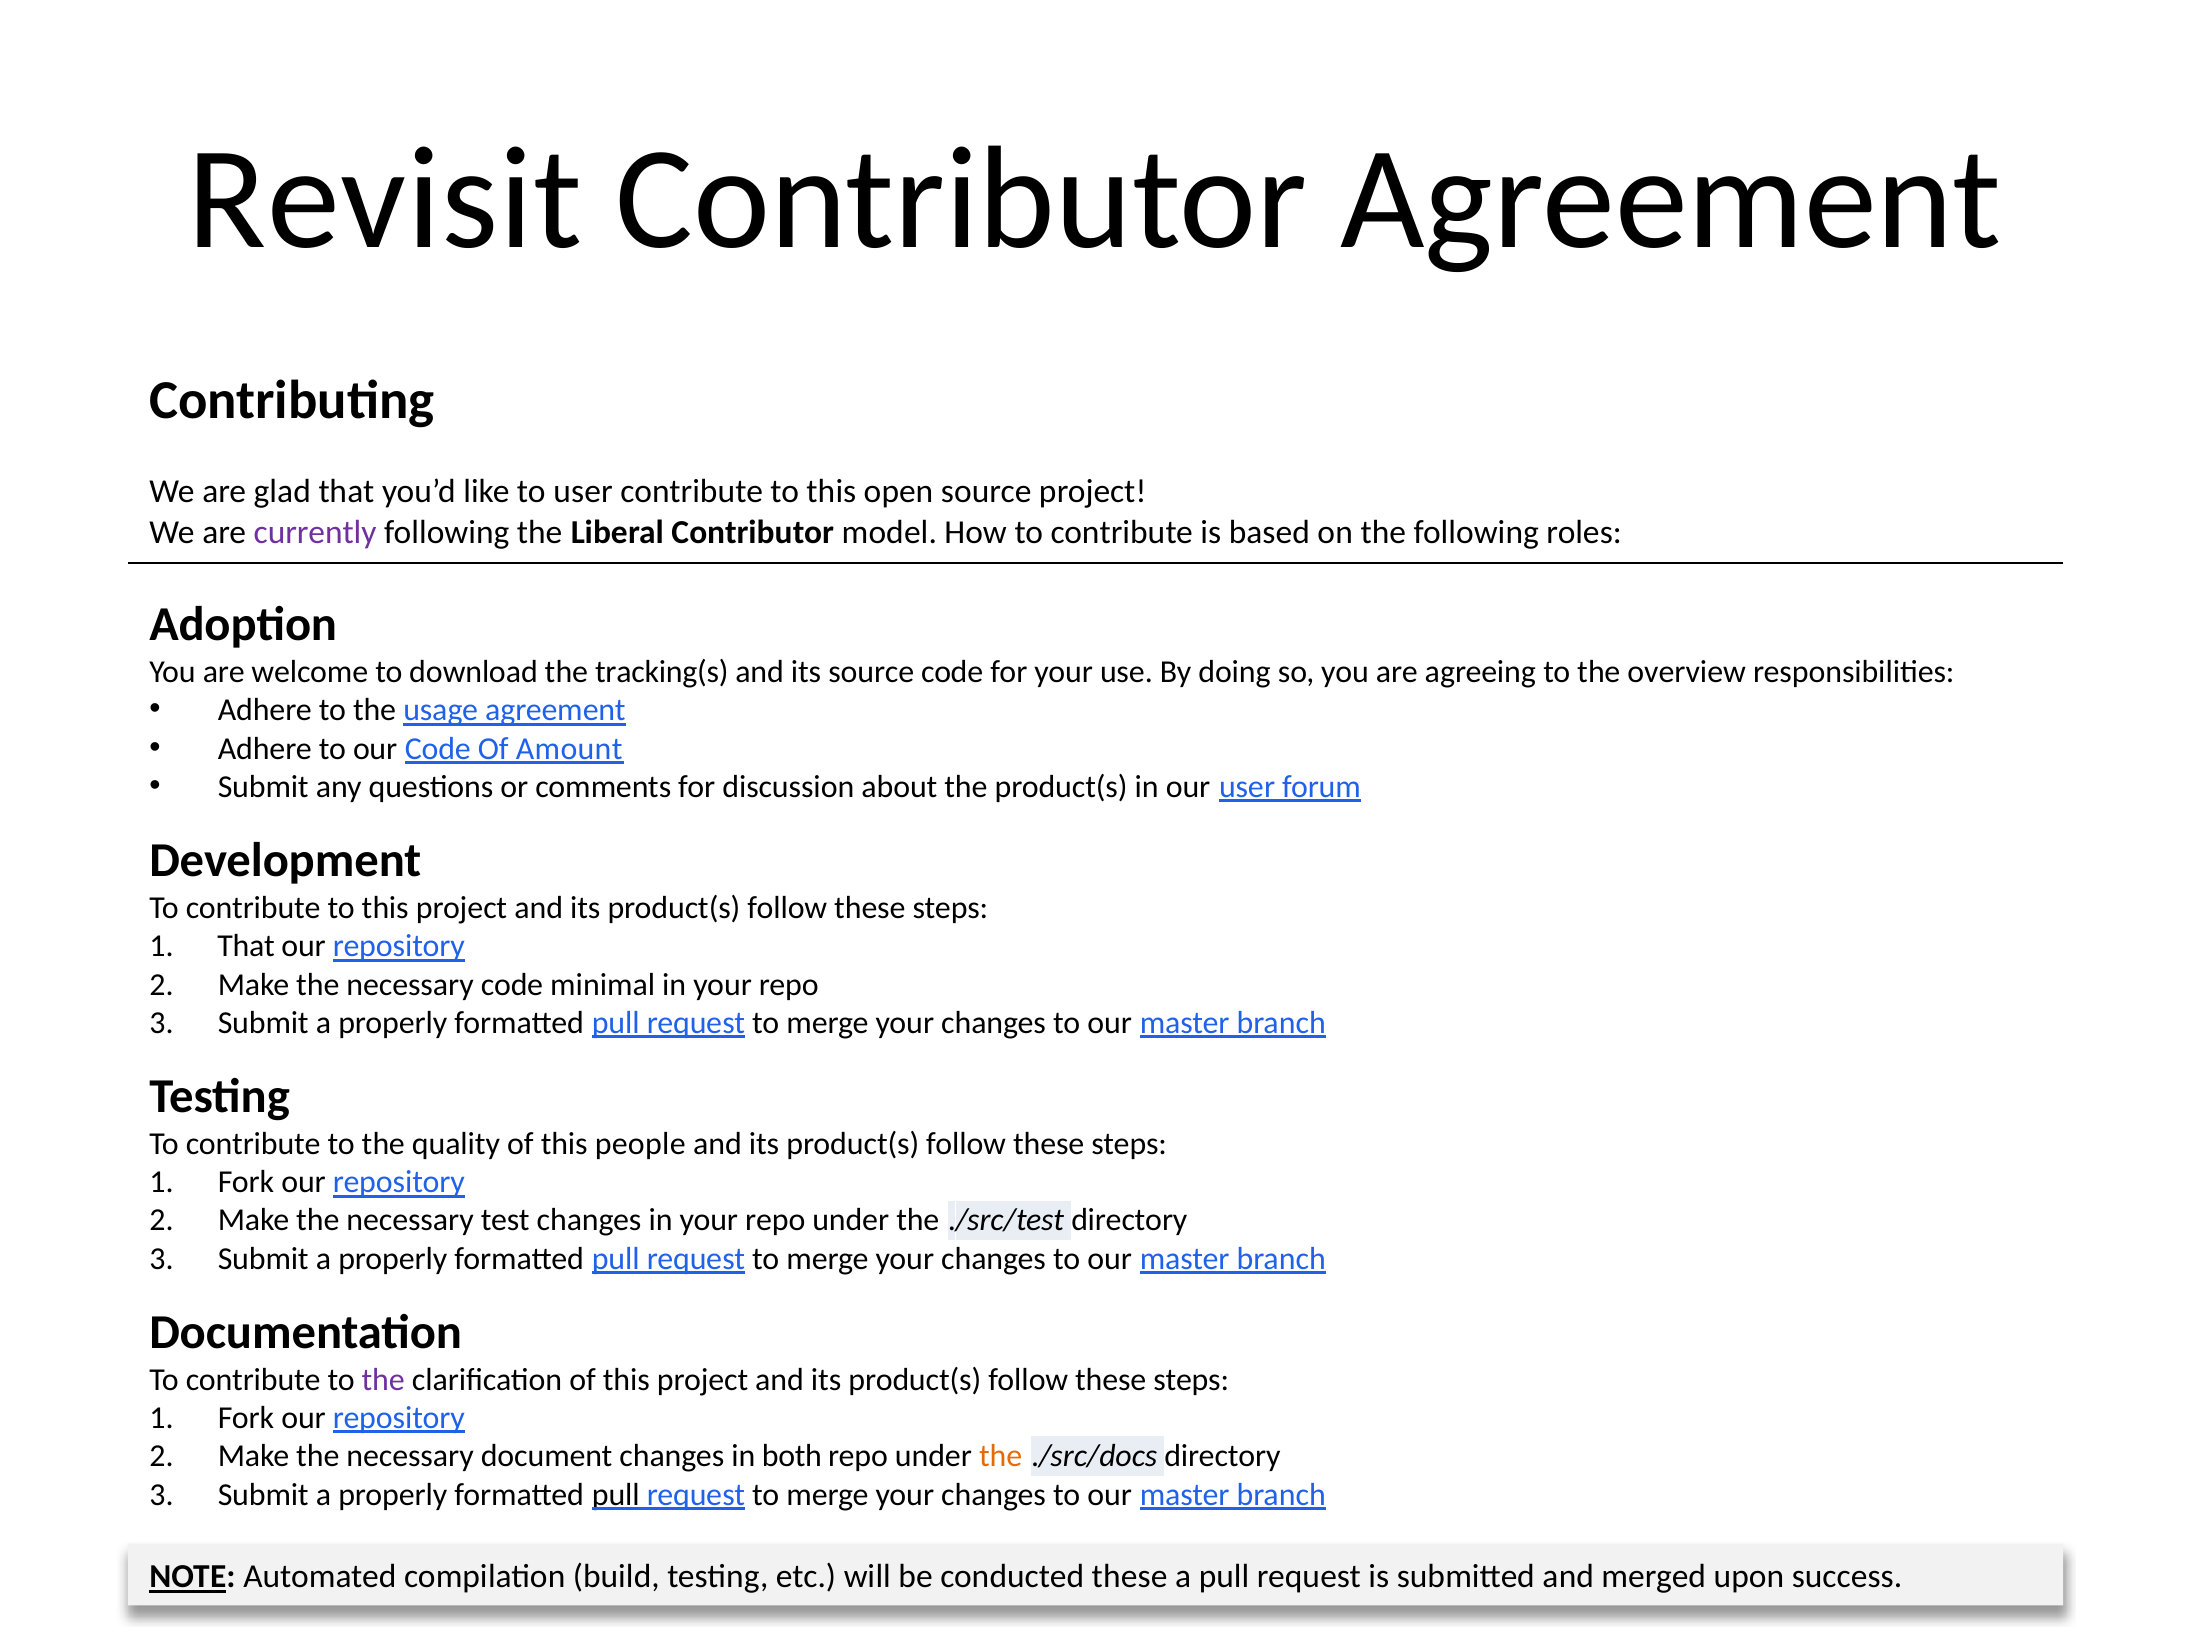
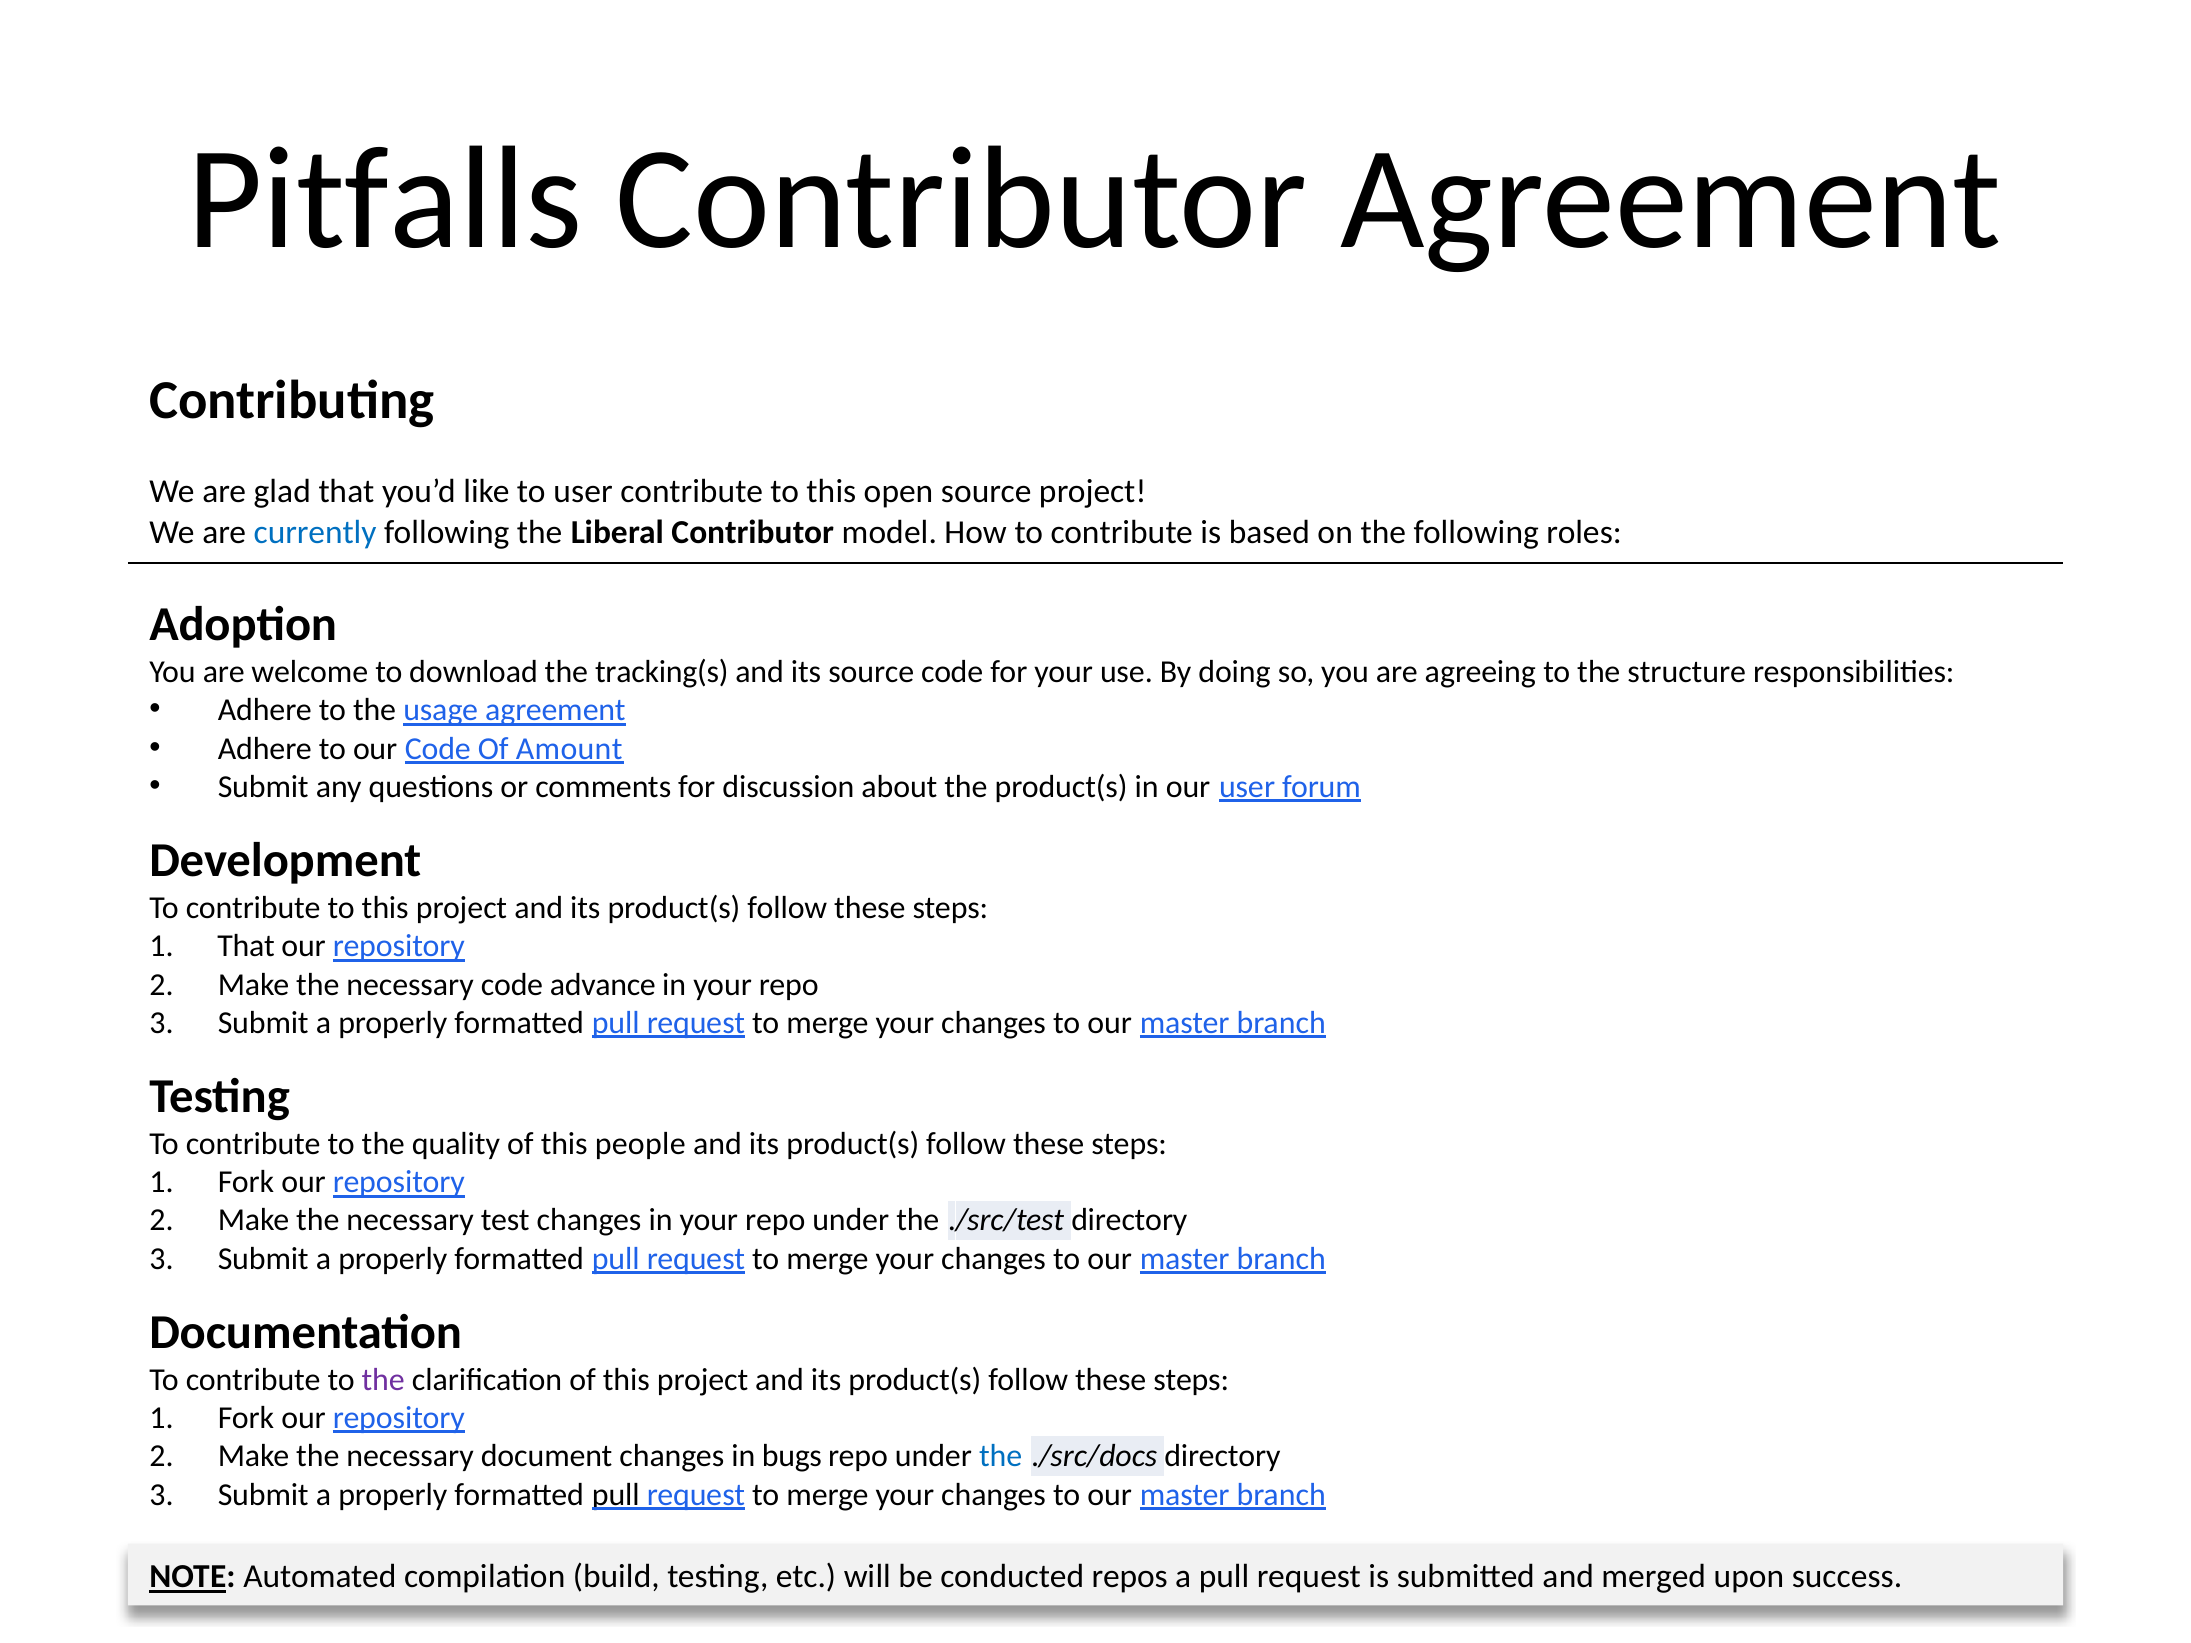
Revisit: Revisit -> Pitfalls (385, 200)
currently colour: purple -> blue (315, 532)
overview: overview -> structure (1687, 672)
minimal: minimal -> advance (603, 985)
both: both -> bugs (792, 1457)
the colour: orange -> blue (1001, 1457)
conducted these: these -> repos (1130, 1577)
